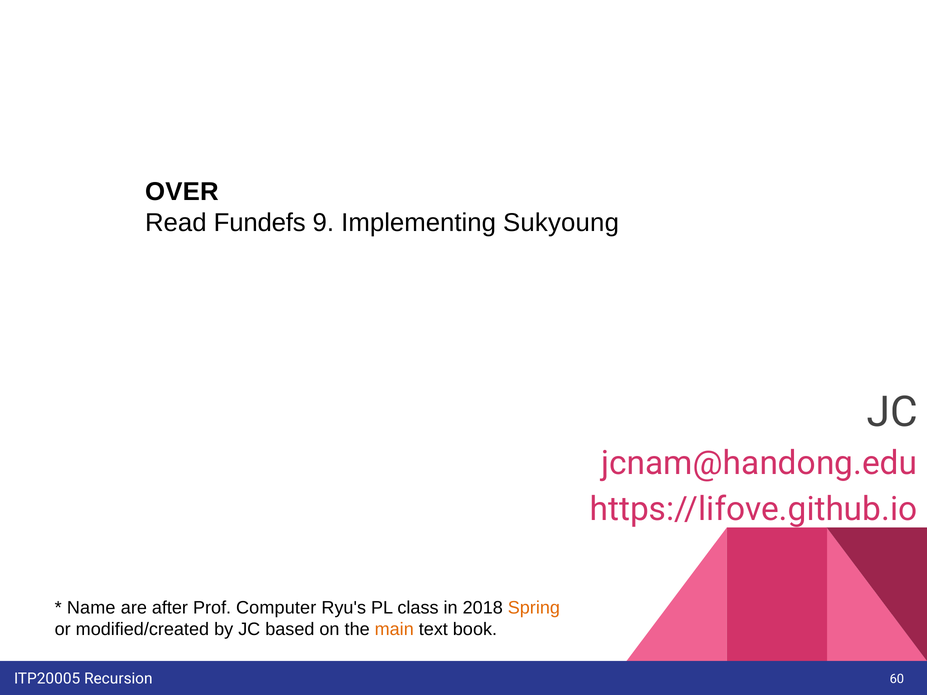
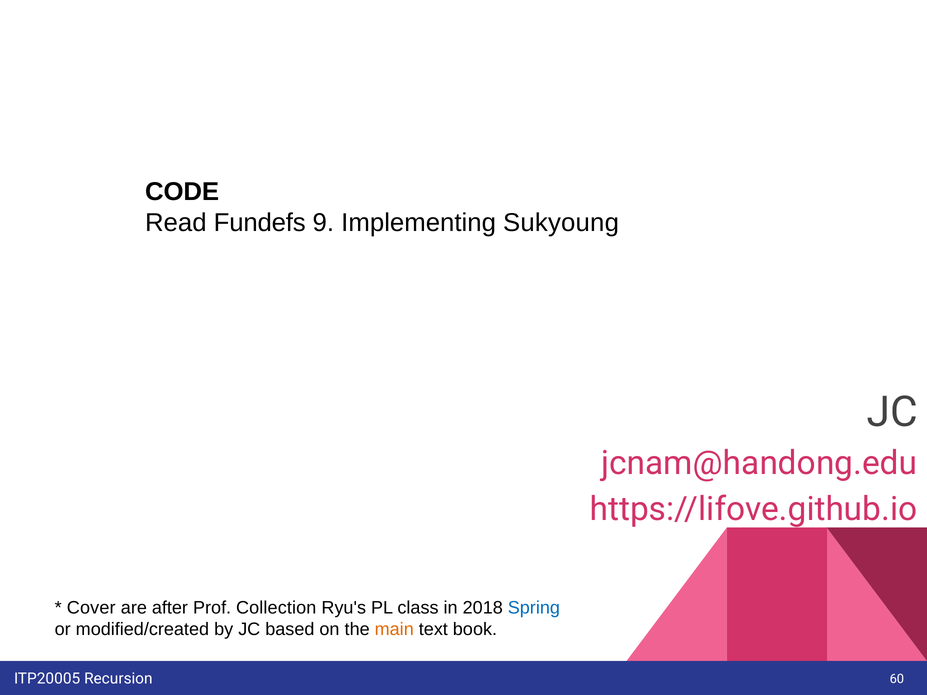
OVER: OVER -> CODE (182, 192)
Name: Name -> Cover (91, 608)
Computer: Computer -> Collection (276, 608)
Spring colour: orange -> blue (534, 608)
